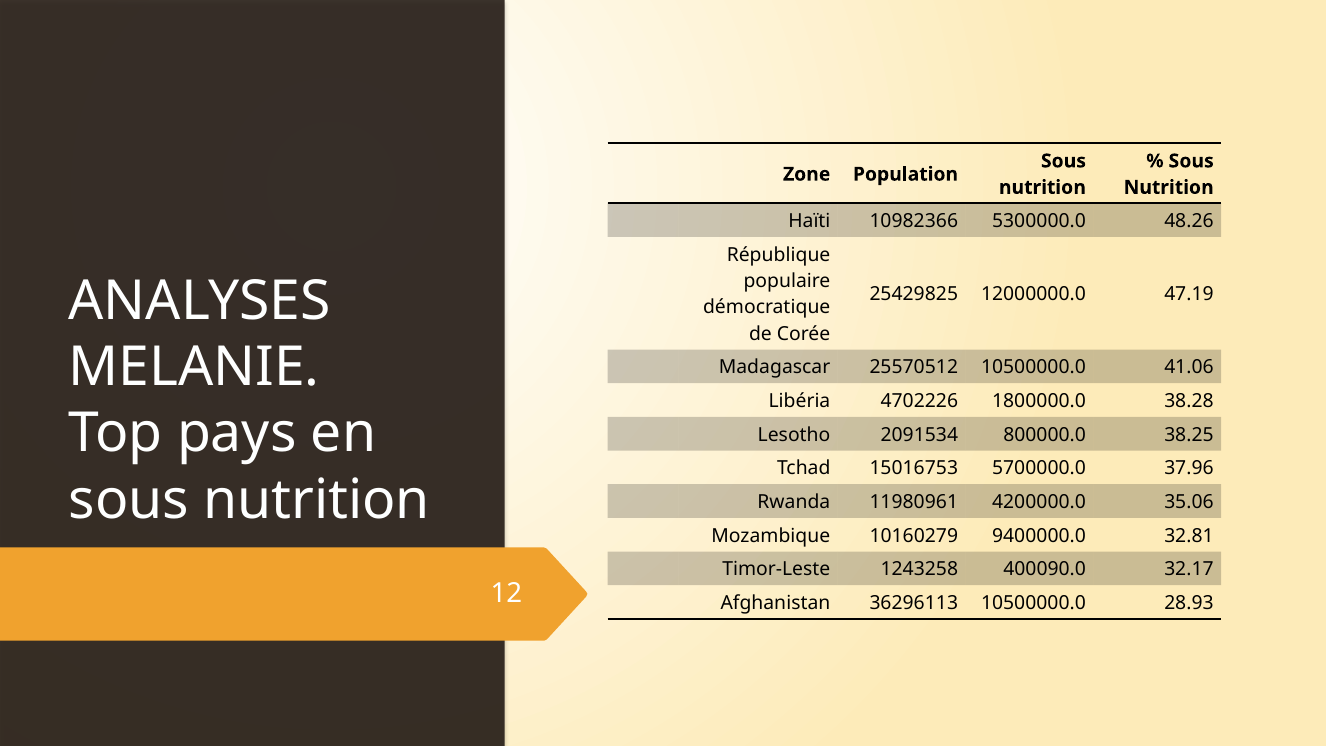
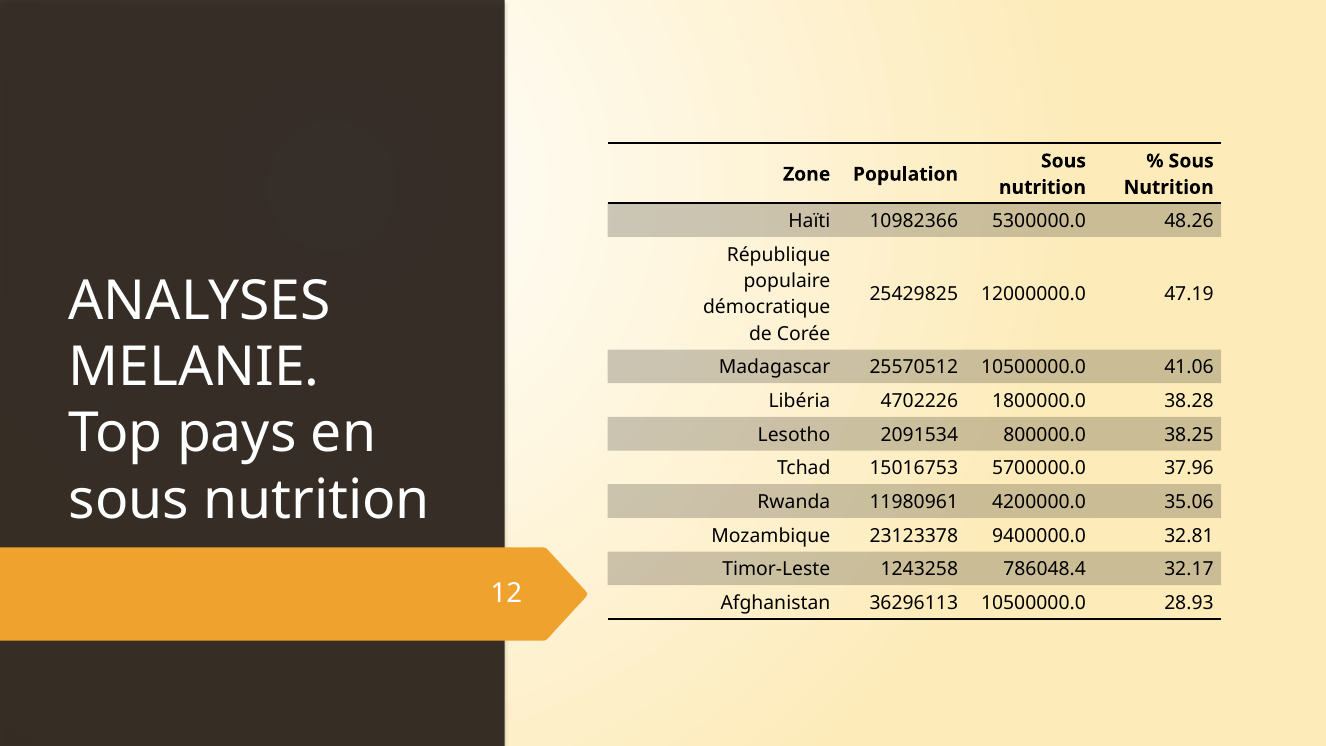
10160279: 10160279 -> 23123378 (914, 536)
400090.0: 400090.0 -> 786048.4 (1045, 569)
